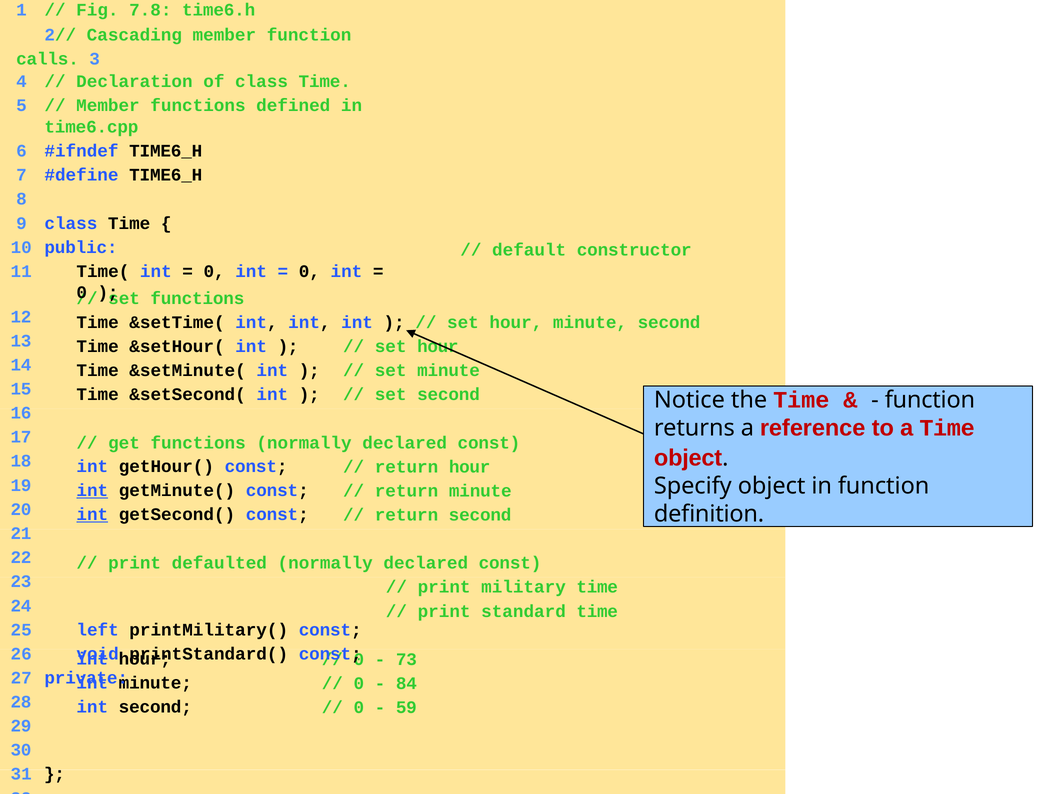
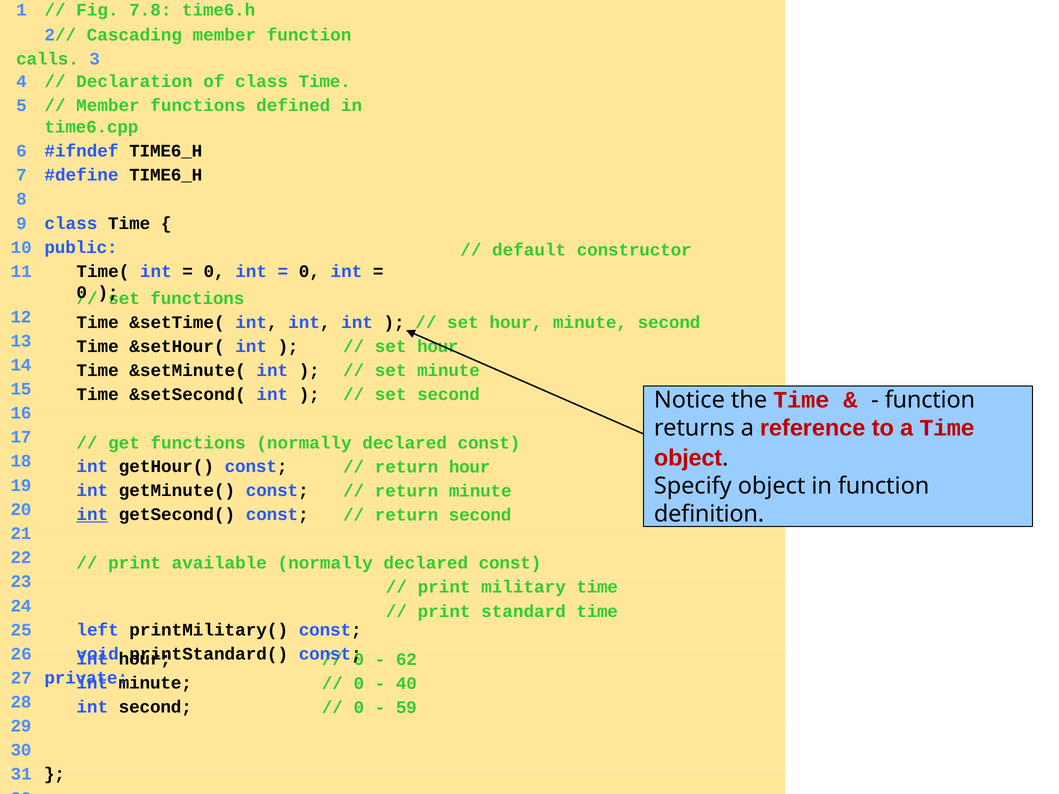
int underline: present -> none (92, 491)
defaulted: defaulted -> available (219, 563)
73: 73 -> 62 (406, 659)
84: 84 -> 40 (406, 684)
